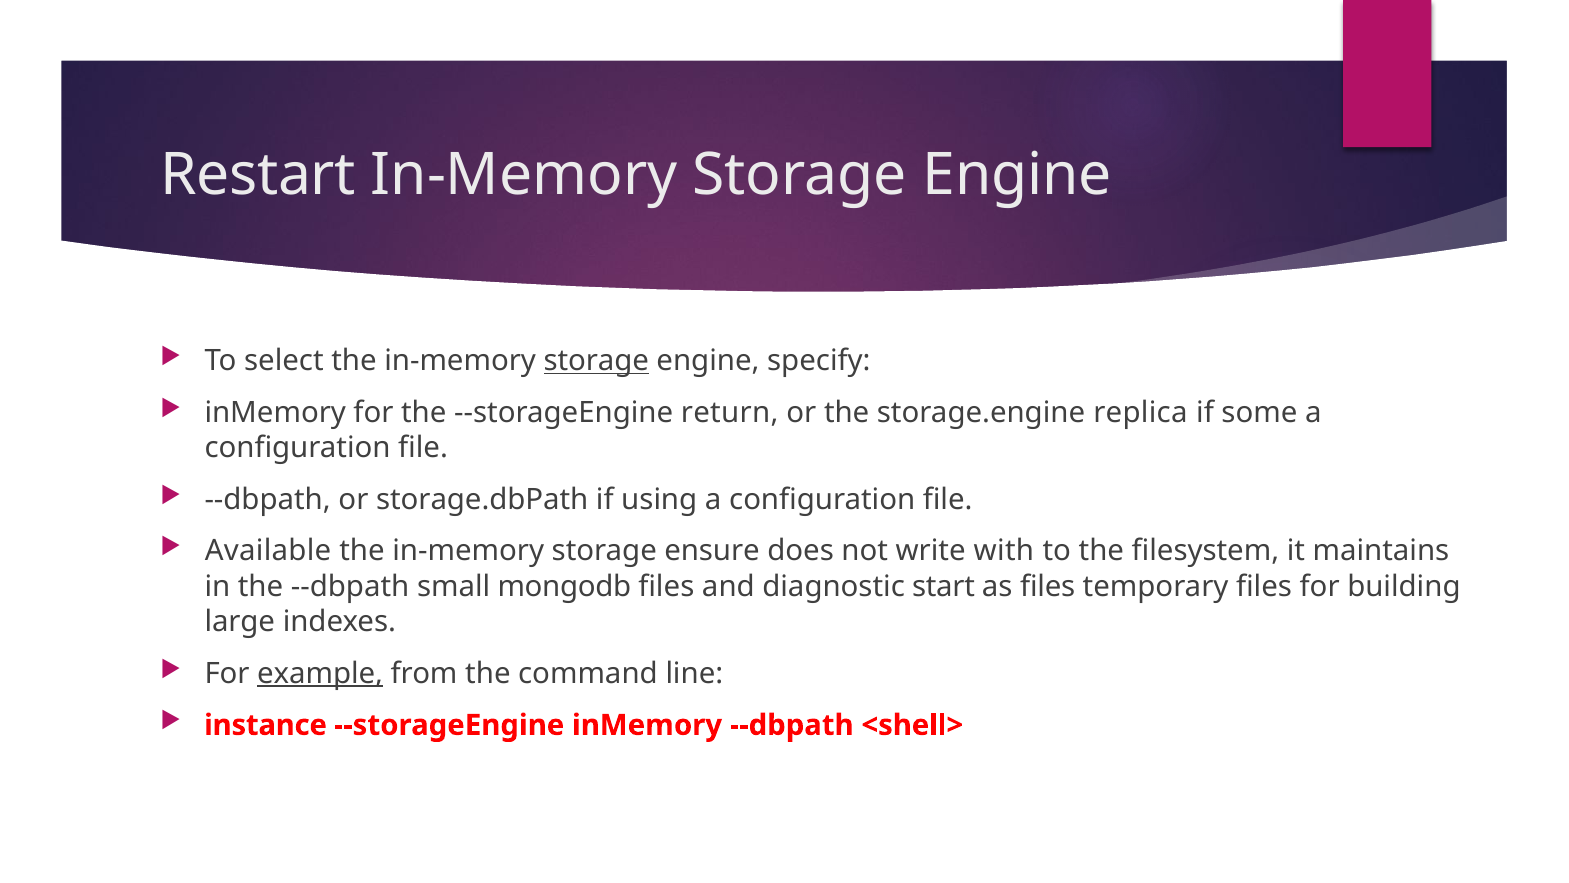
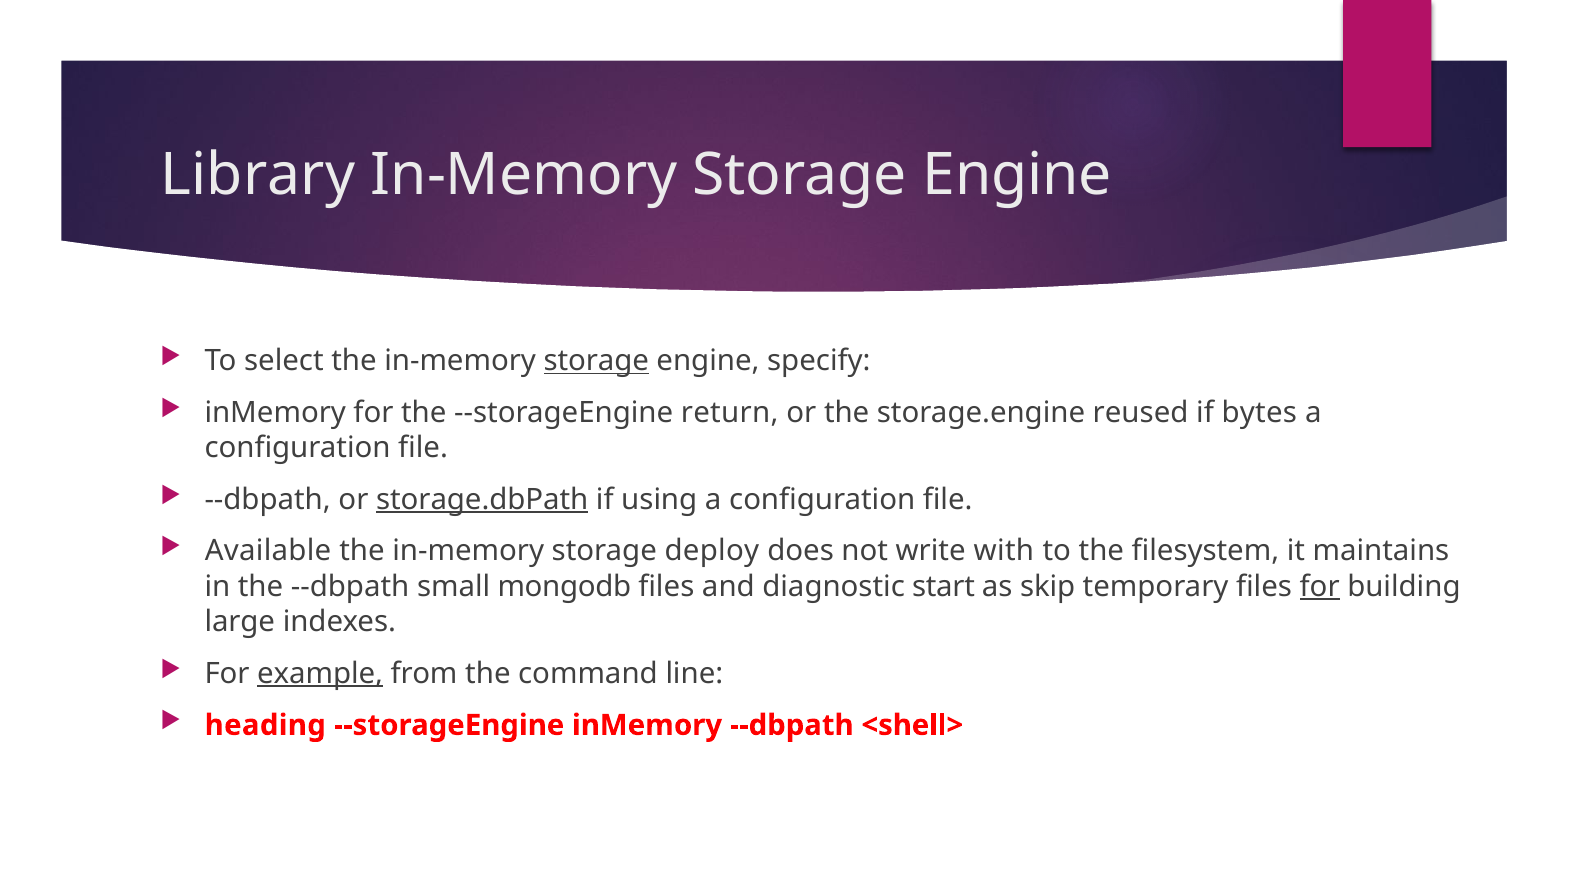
Restart: Restart -> Library (258, 175)
replica: replica -> reused (1141, 412)
some: some -> bytes (1259, 412)
storage.dbPath underline: none -> present (482, 499)
ensure: ensure -> deploy (712, 551)
as files: files -> skip (1048, 586)
for underline: none -> present (1320, 586)
instance: instance -> heading (265, 725)
